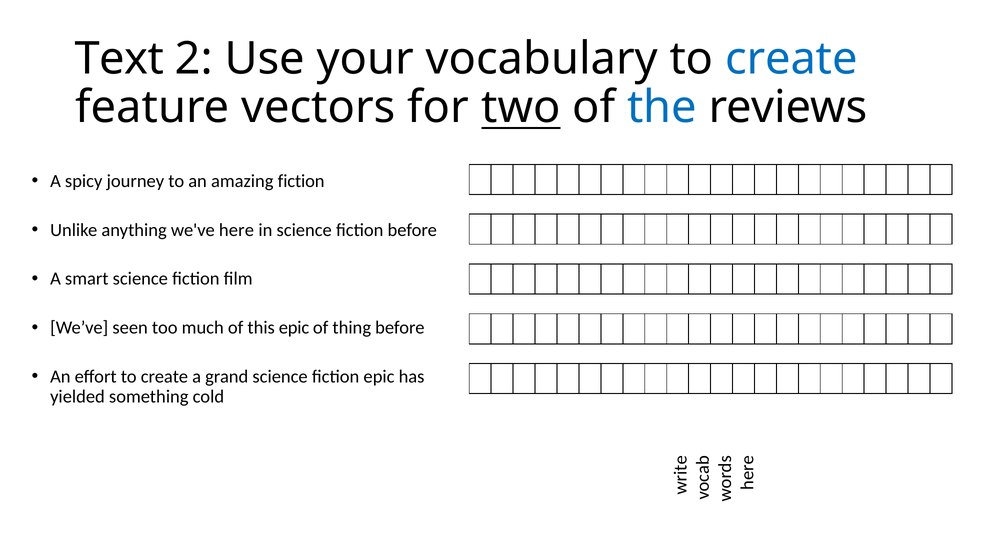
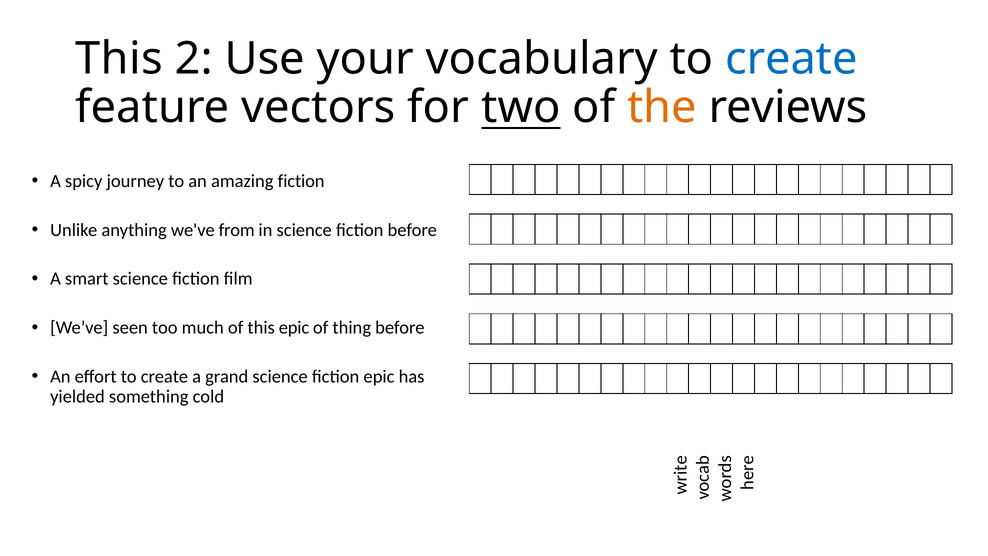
Text: Text -> This (119, 59)
the colour: blue -> orange (662, 107)
here: here -> from (237, 230)
